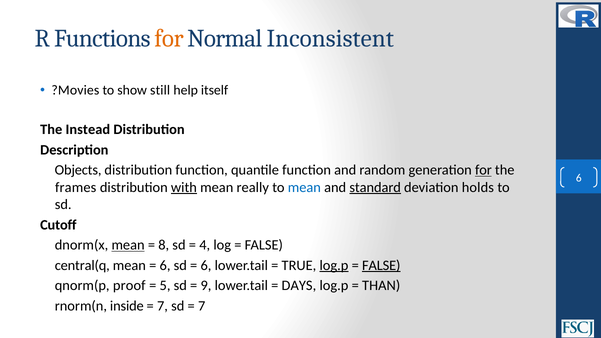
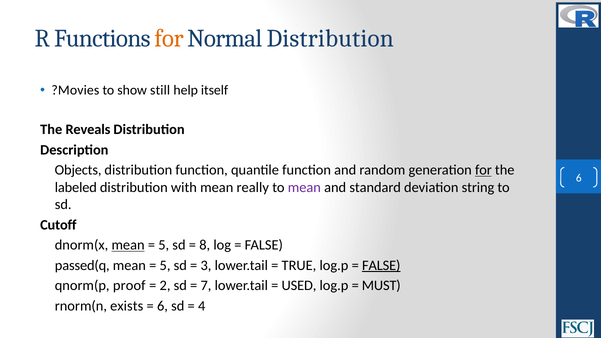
Normal Inconsistent: Inconsistent -> Distribution (330, 39)
Instead: Instead -> Reveals (88, 130)
frames: frames -> labeled (76, 187)
with underline: present -> none (184, 187)
mean colour: blue -> purple (304, 187)
standard underline: present -> none (375, 187)
holds: holds -> string (478, 187)
8: 8 -> 5 (164, 245)
4: 4 -> 8 (205, 245)
central(q: central(q -> passed(q (82, 265)
6: 6 -> 5 (165, 265)
6: 6 -> 3 (206, 265)
log.p underline: present -> none (334, 265)
5: 5 -> 2 (165, 286)
9: 9 -> 7 (206, 286)
DAYS: DAYS -> USED (299, 286)
THAN: THAN -> MUST (381, 286)
inside: inside -> exists (127, 306)
7: 7 -> 6 (162, 306)
7: 7 -> 4 (202, 306)
